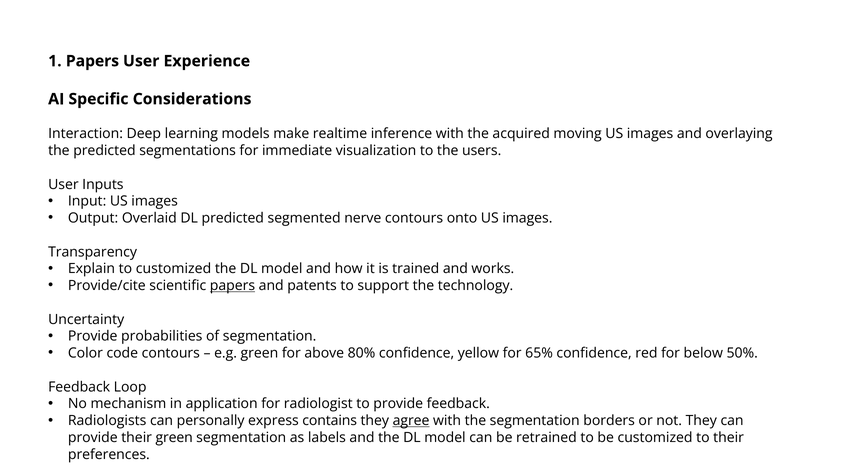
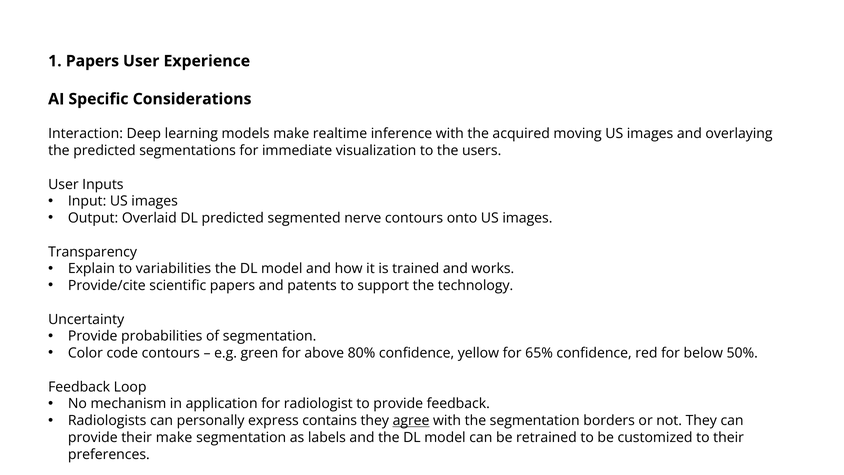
to customized: customized -> variabilities (173, 269)
papers underline: present -> none (232, 285)
their green: green -> make (174, 437)
